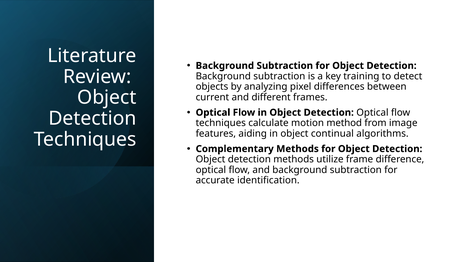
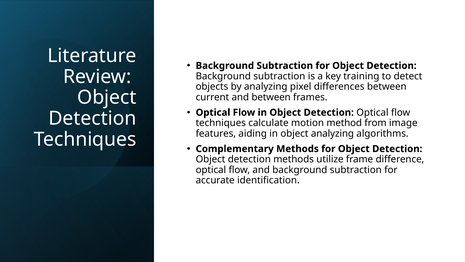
and different: different -> between (271, 97)
object continual: continual -> analyzing (332, 133)
